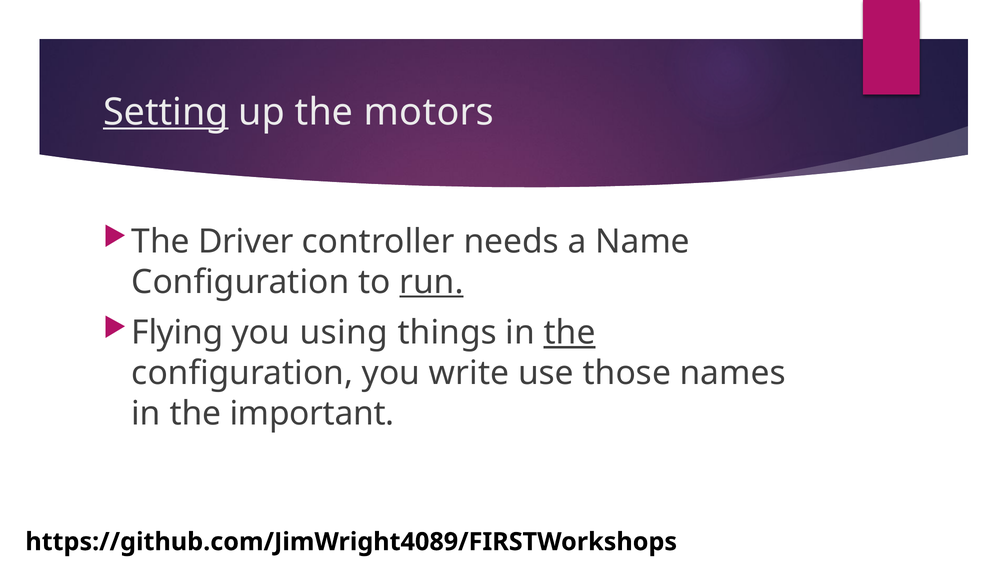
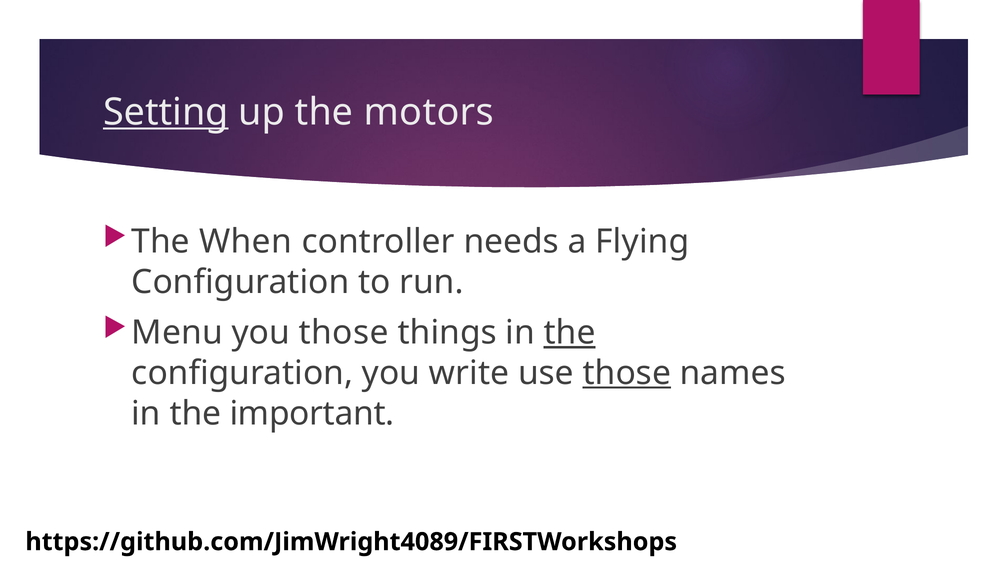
Driver: Driver -> When (246, 242)
Name: Name -> Flying (642, 242)
run underline: present -> none (431, 282)
Flying: Flying -> Menu (177, 333)
you using: using -> those (344, 333)
those underline: none -> present (627, 373)
